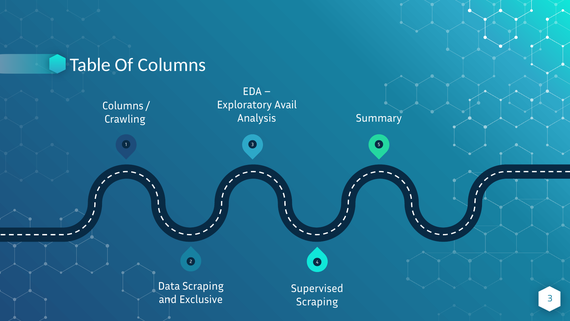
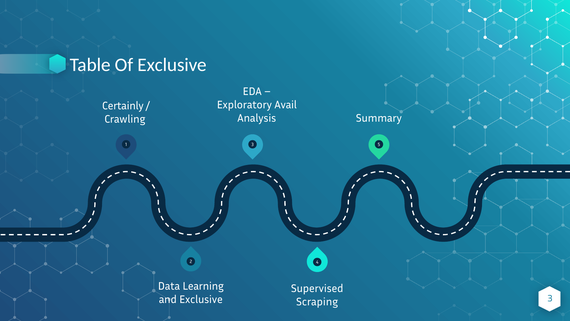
Of Columns: Columns -> Exclusive (172, 65)
Columns: Columns -> Certainly (123, 106)
Data Scraping: Scraping -> Learning (203, 286)
